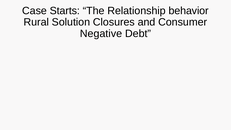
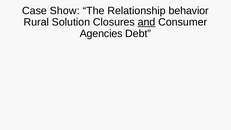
Starts: Starts -> Show (65, 11)
and underline: none -> present (147, 22)
Negative: Negative -> Agencies (101, 34)
